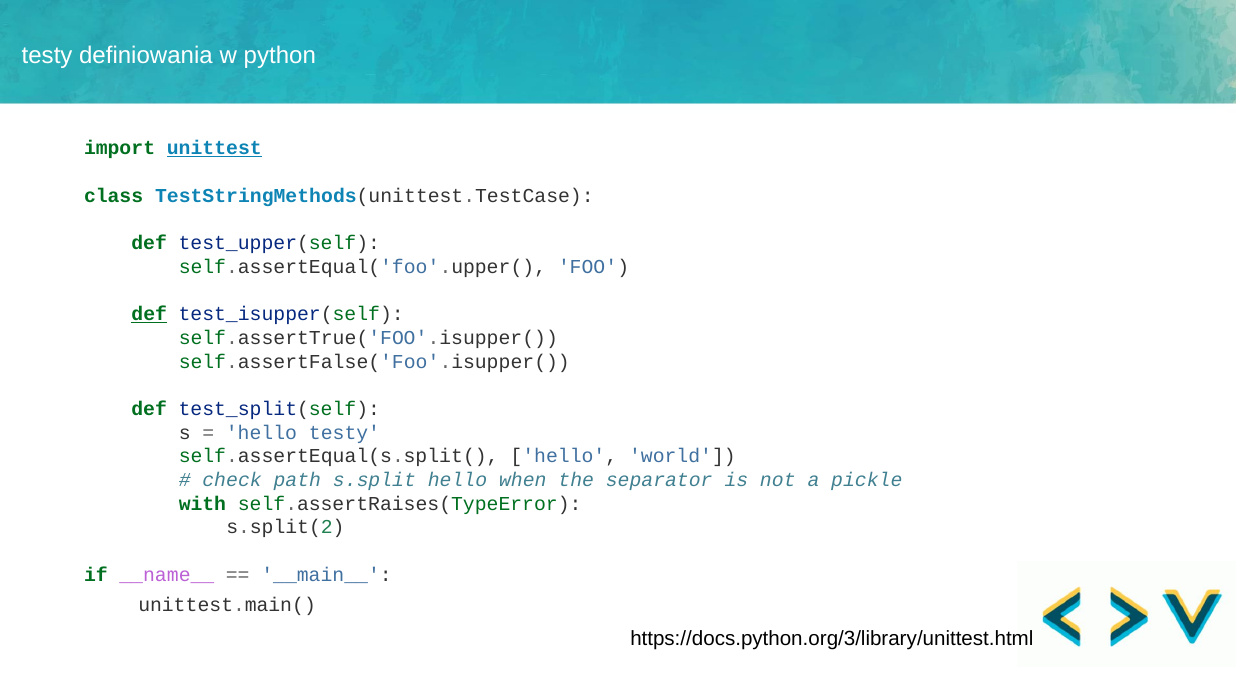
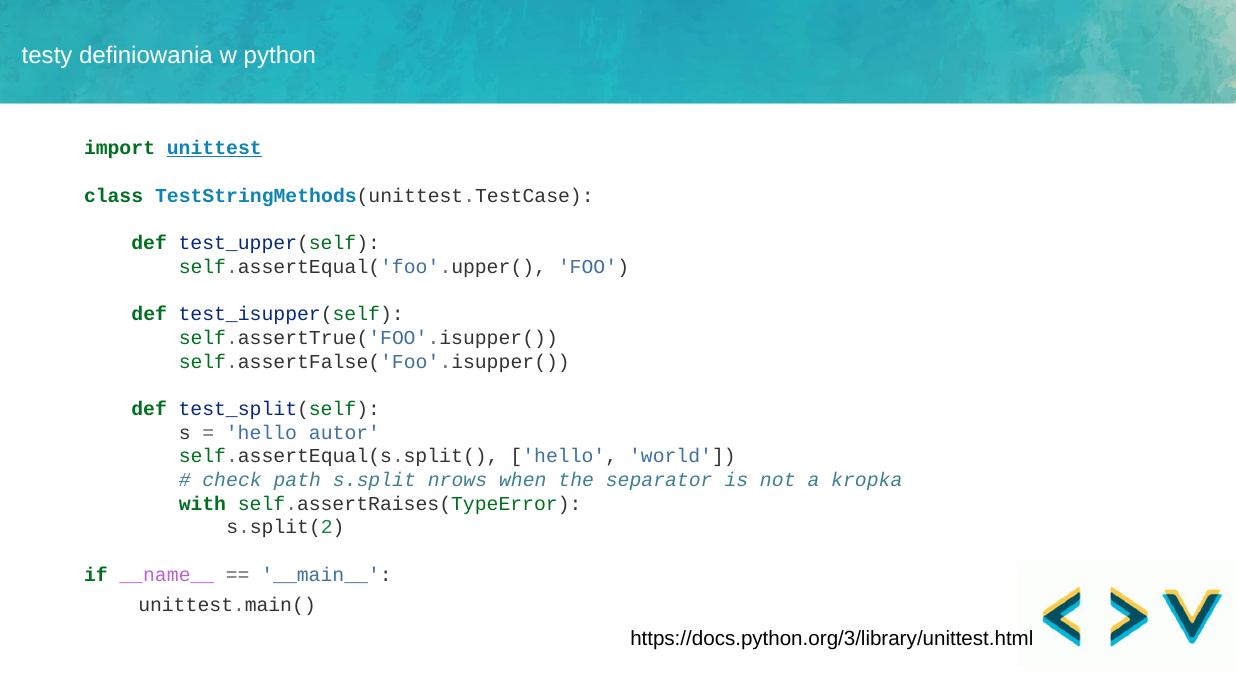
def underline: present -> none (149, 314)
hello testy: testy -> autor (345, 433)
s.split hello: hello -> nrows (457, 480)
pickle: pickle -> kropka (867, 480)
